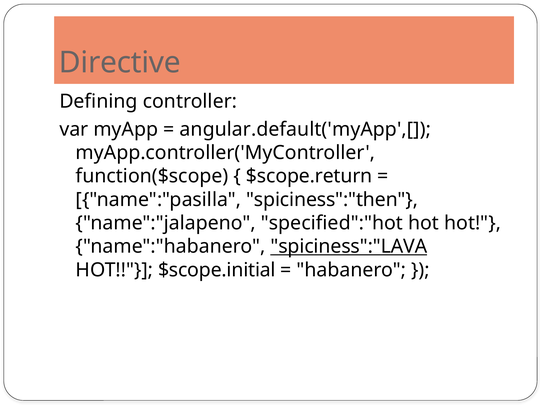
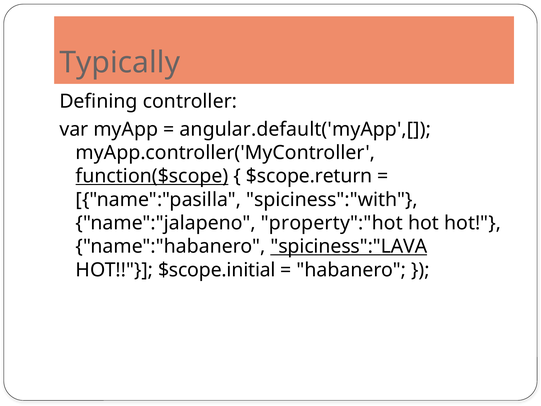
Directive: Directive -> Typically (120, 63)
function($scope underline: none -> present (152, 176)
spiciness":"then: spiciness":"then -> spiciness":"with (332, 199)
specified":"hot: specified":"hot -> property":"hot (332, 223)
